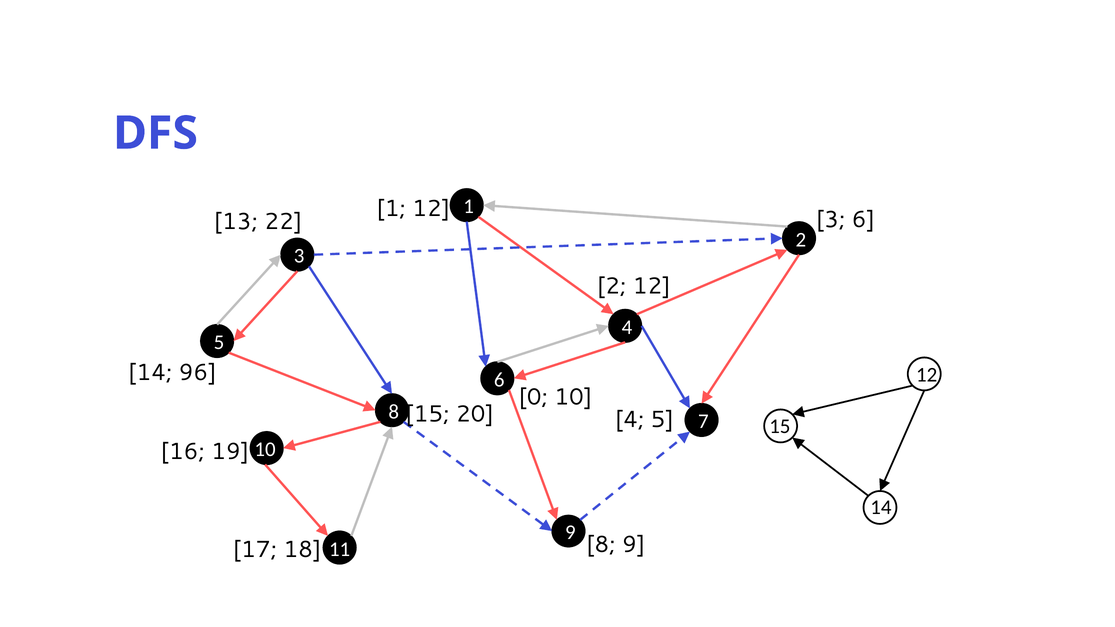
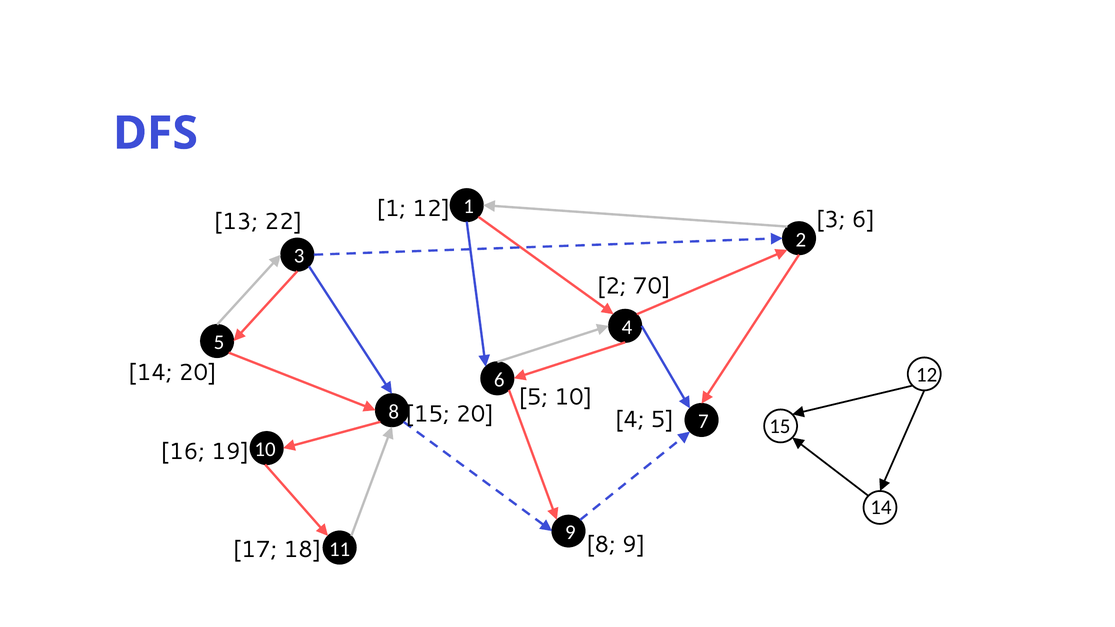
2 12: 12 -> 70 (652, 286)
14 96: 96 -> 20 (198, 372)
0: 0 -> 5 (533, 397)
